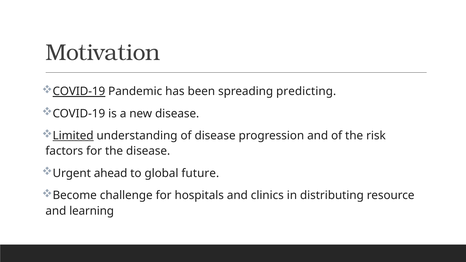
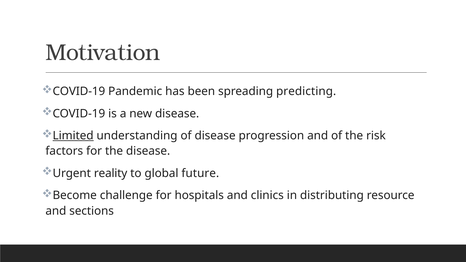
COVID-19 underline: present -> none (79, 92)
ahead: ahead -> reality (111, 173)
learning: learning -> sections (92, 211)
